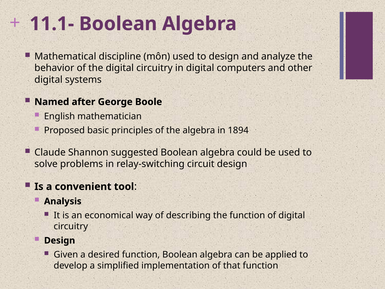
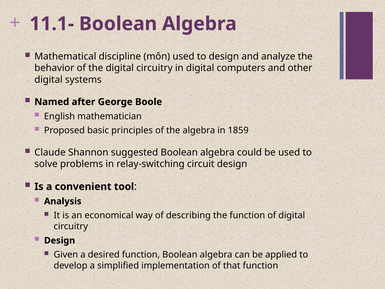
1894: 1894 -> 1859 (238, 130)
